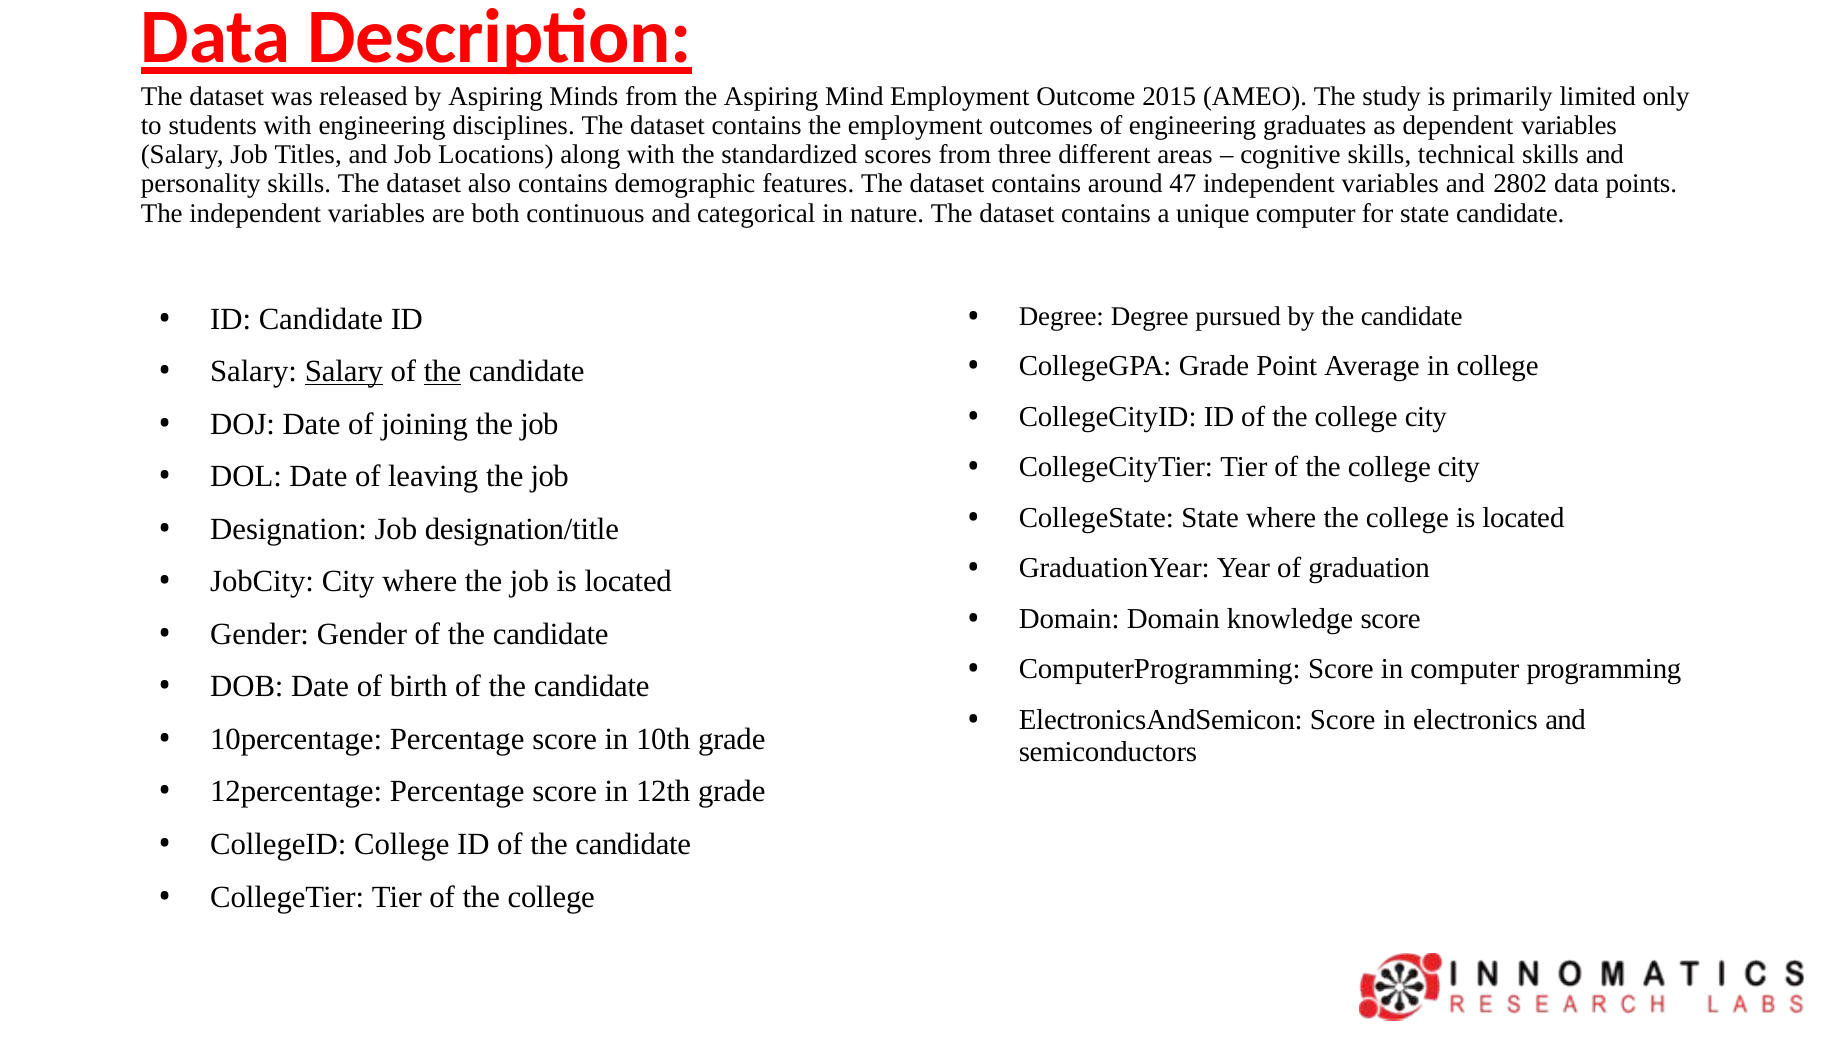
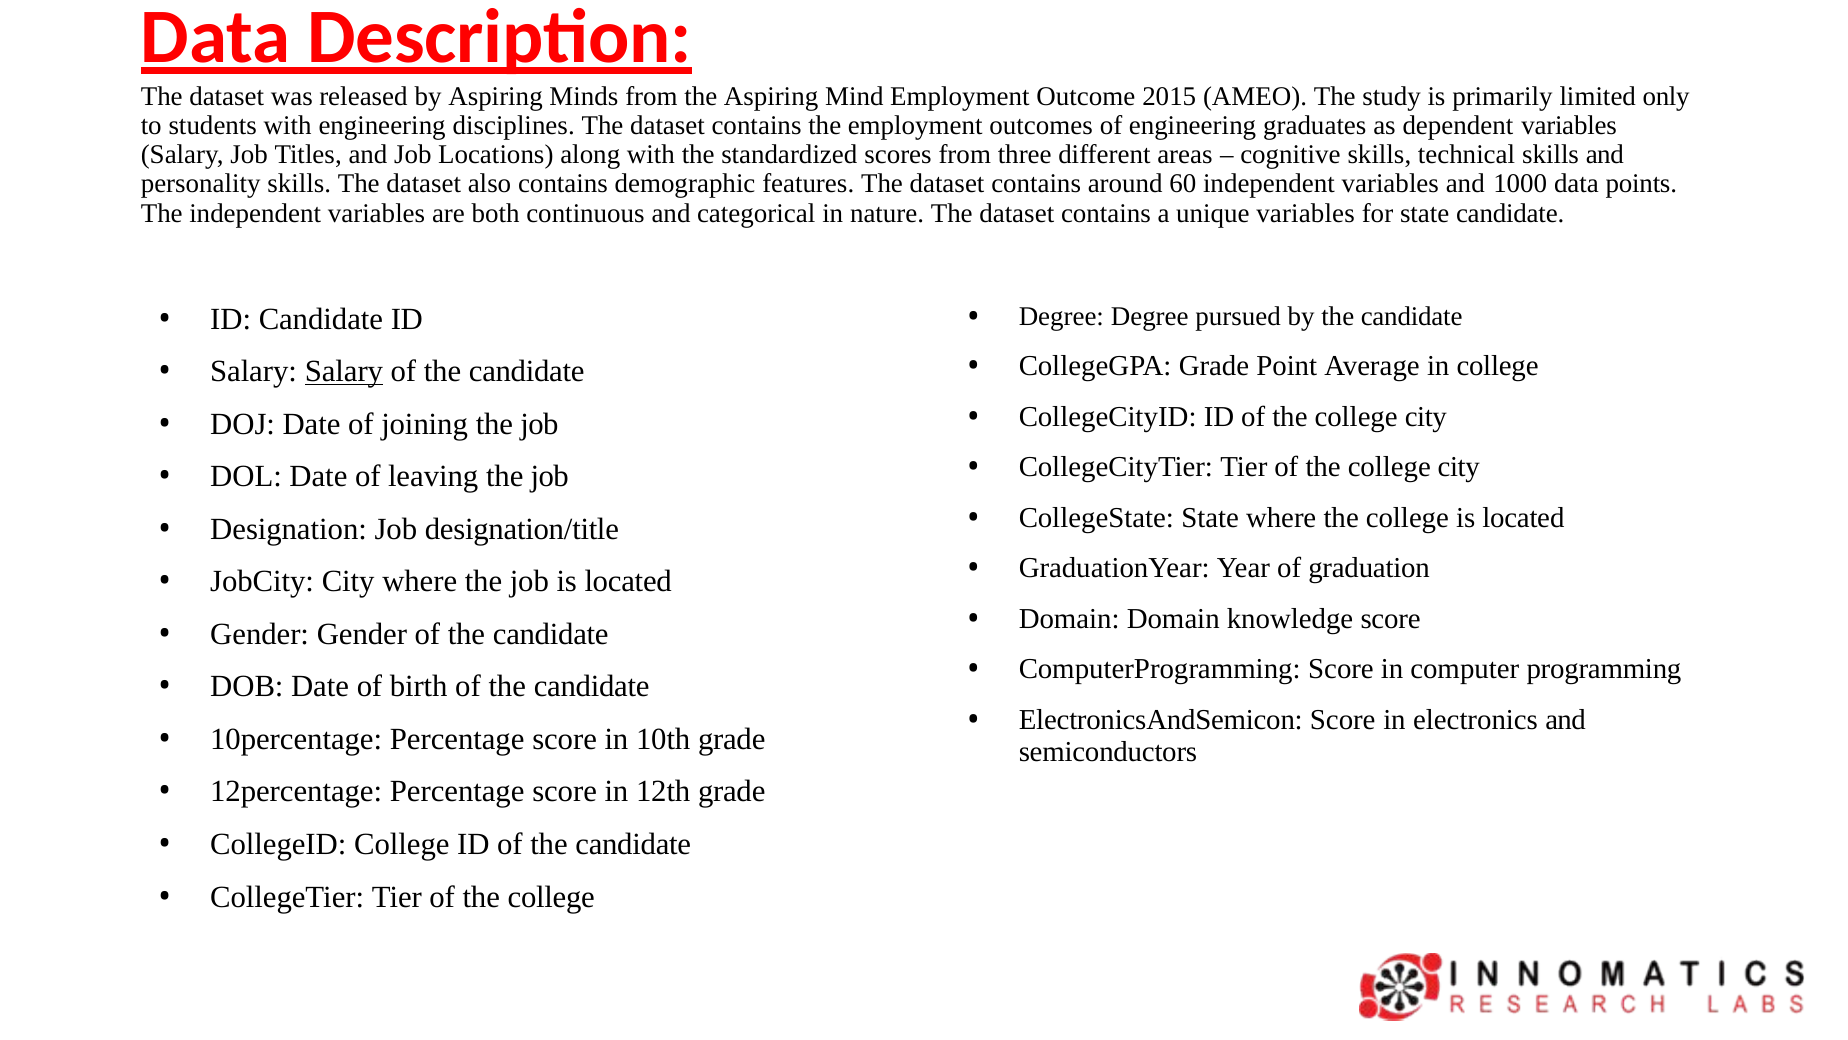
47: 47 -> 60 (1183, 184)
2802: 2802 -> 1000 (1520, 184)
unique computer: computer -> variables (1306, 213)
the underline: present -> none (442, 371)
